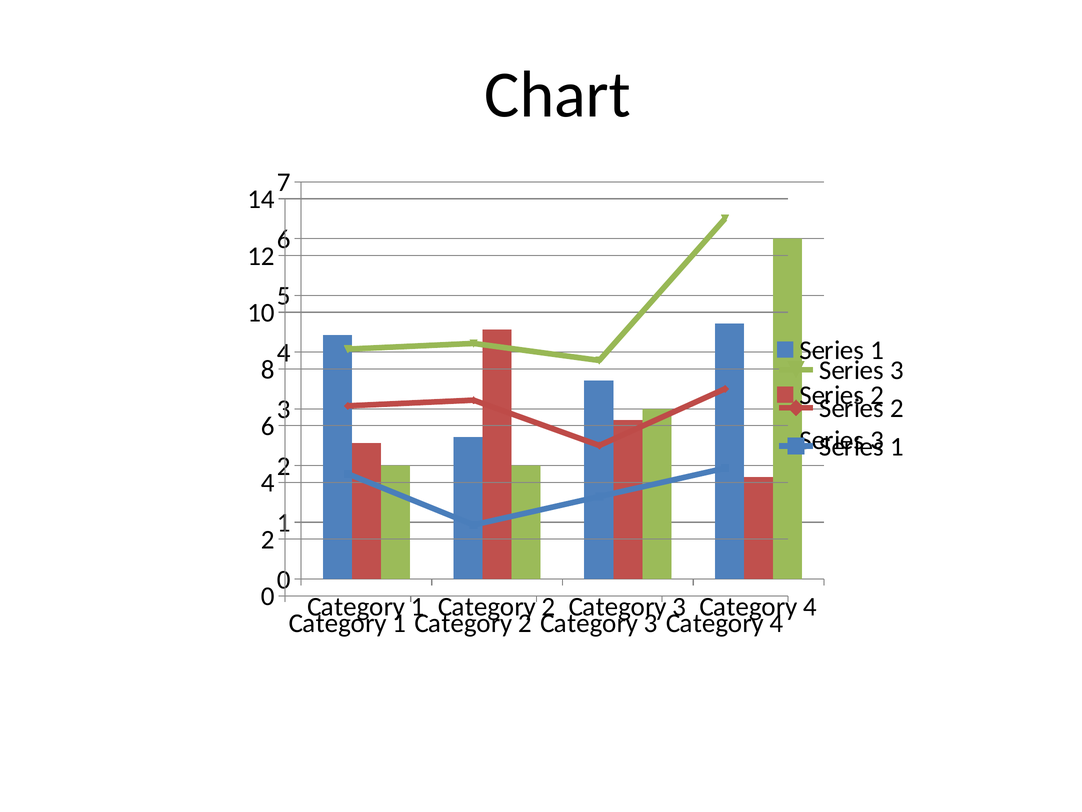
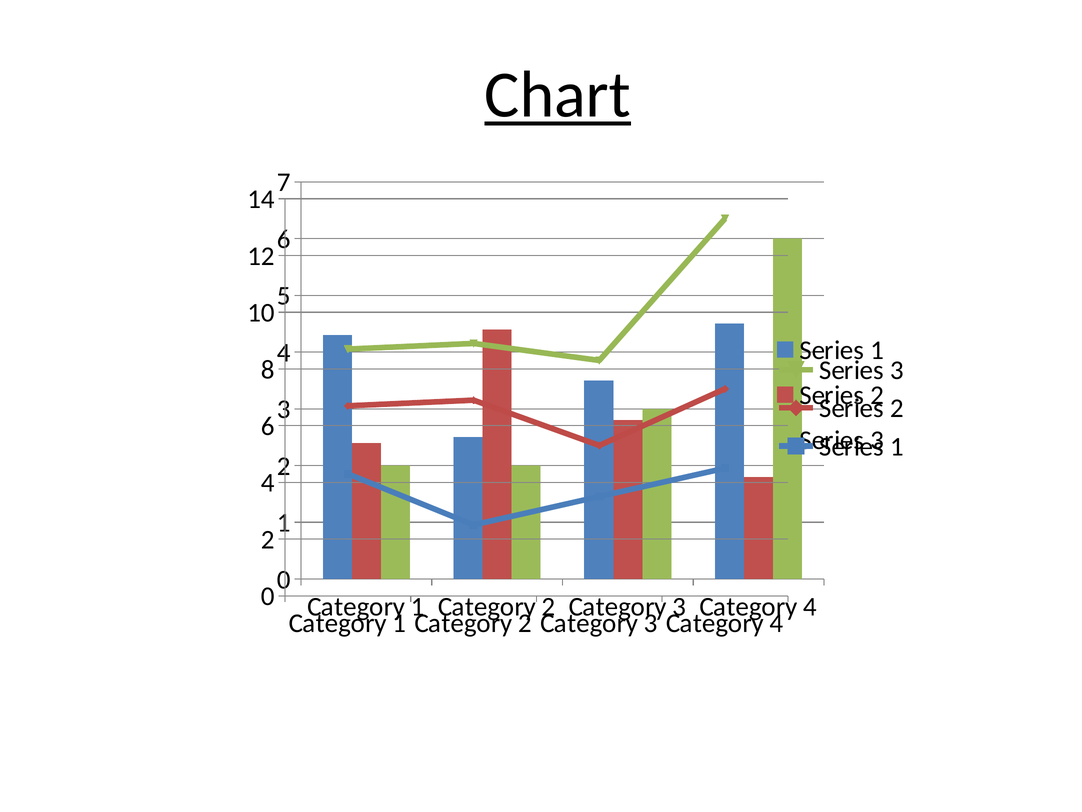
Chart underline: none -> present (558, 95)
